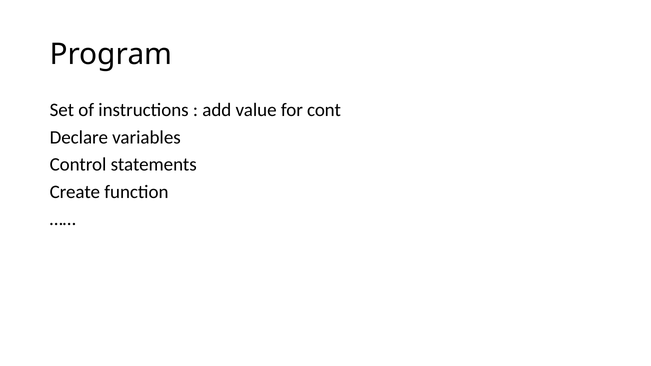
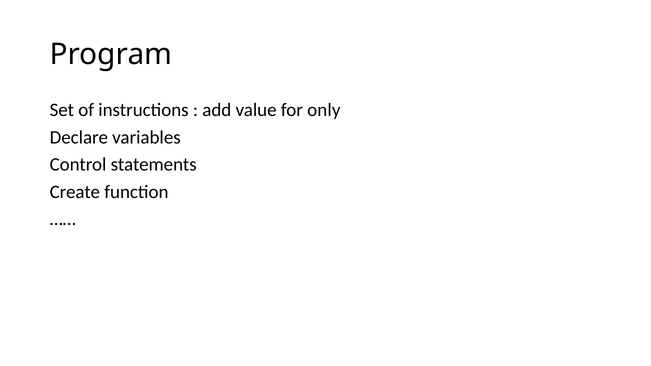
cont: cont -> only (324, 110)
